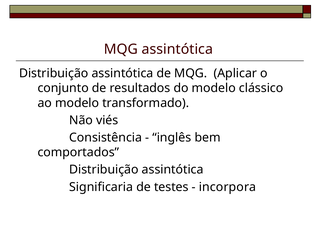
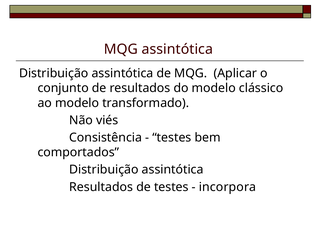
inglês: inglês -> testes (172, 137)
Significaria: Significaria -> Resultados (101, 187)
